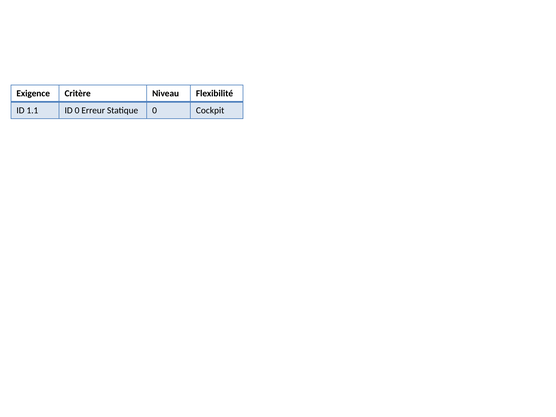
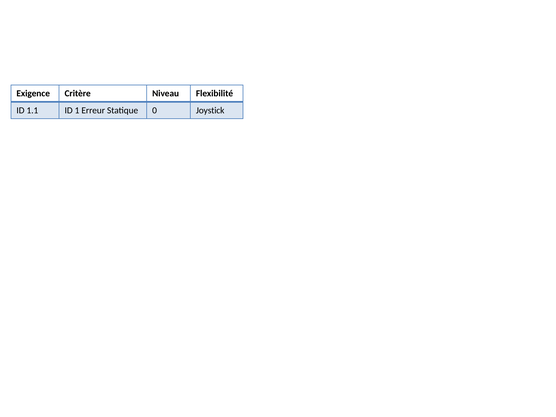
ID 0: 0 -> 1 (77, 110)
Cockpit: Cockpit -> Joystick (210, 110)
